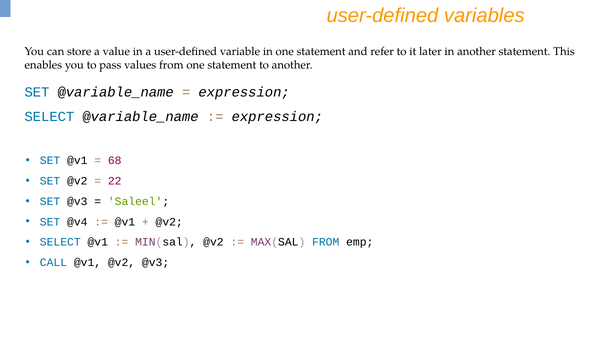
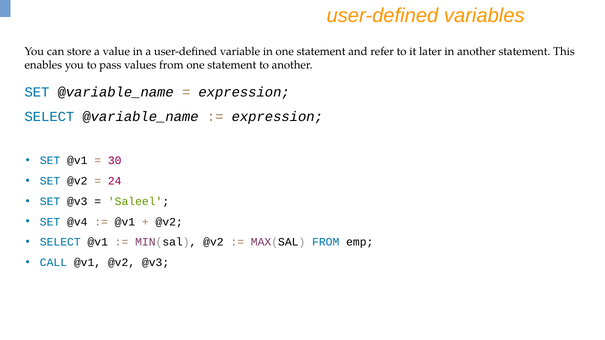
68: 68 -> 30 (115, 161)
22: 22 -> 24 (115, 181)
